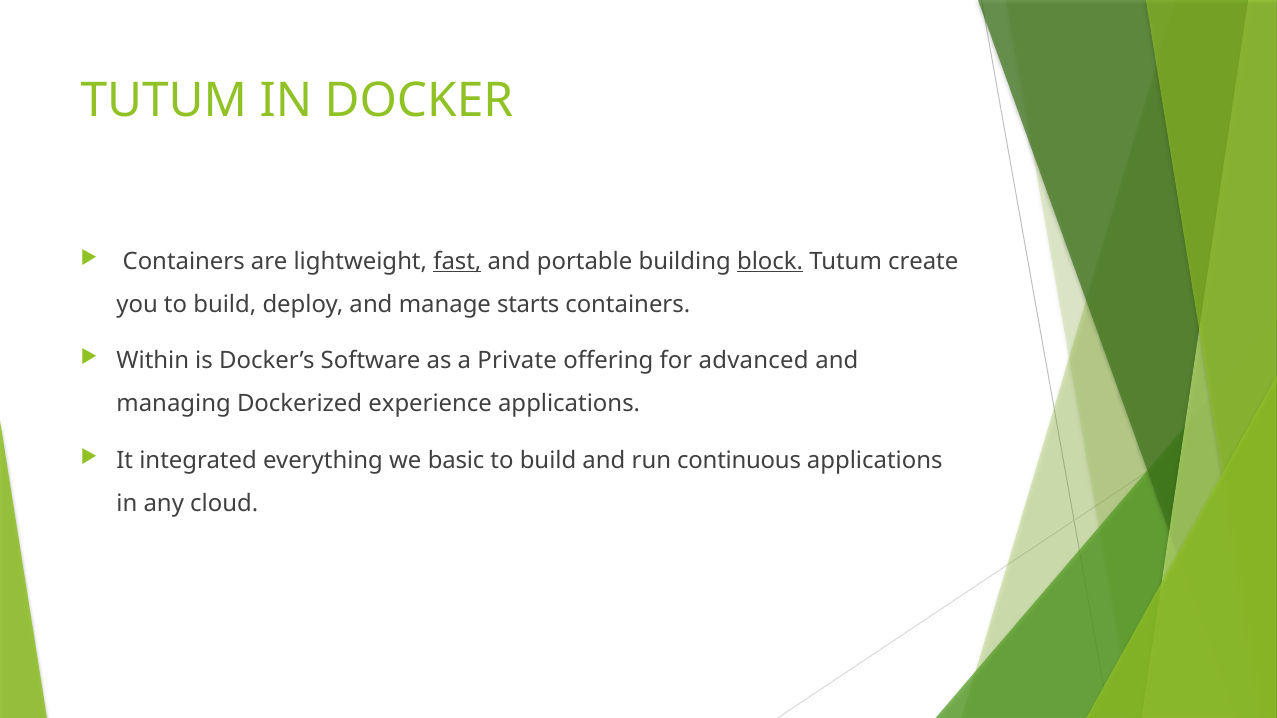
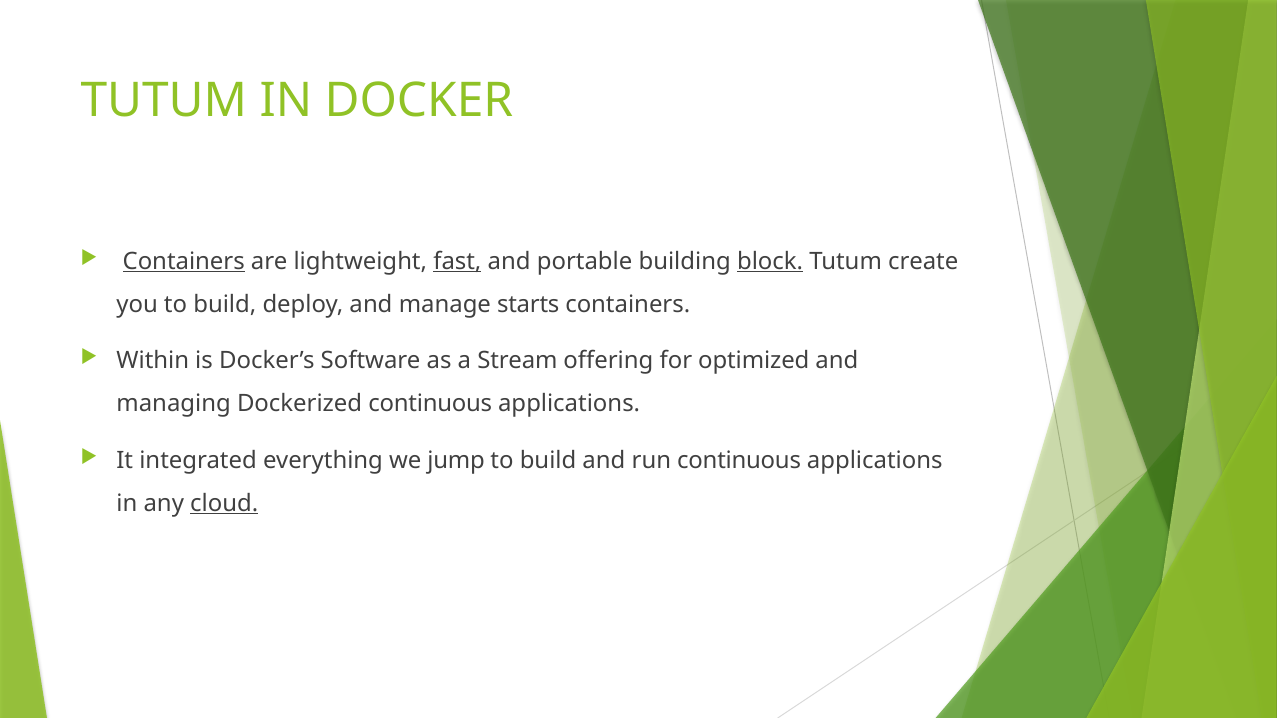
Containers underline: none -> present (184, 262)
Private: Private -> Stream (517, 361)
advanced: advanced -> optimized (754, 361)
Dockerized experience: experience -> continuous (430, 404)
basic: basic -> jump (456, 461)
cloud underline: none -> present (224, 504)
